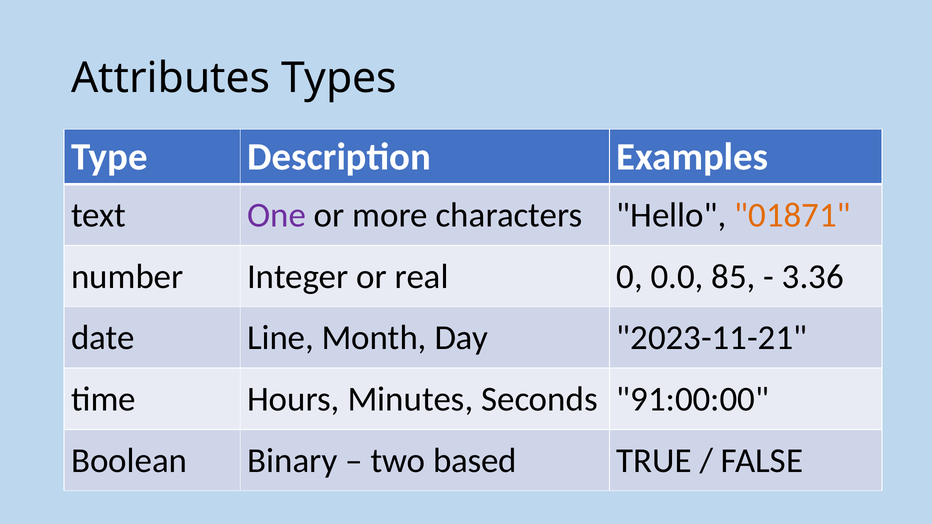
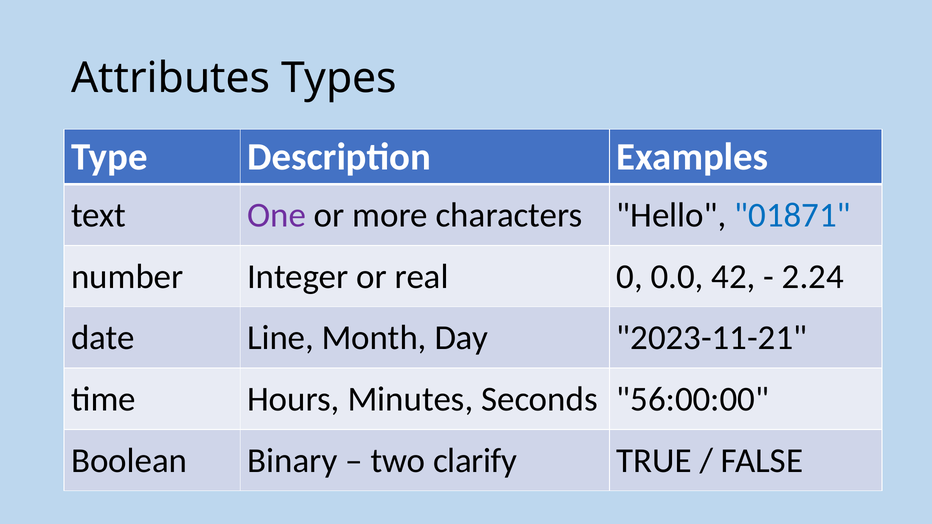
01871 colour: orange -> blue (793, 215)
85: 85 -> 42 (733, 277)
3.36: 3.36 -> 2.24 (813, 277)
91:00:00: 91:00:00 -> 56:00:00 (693, 399)
based: based -> clarify (475, 461)
